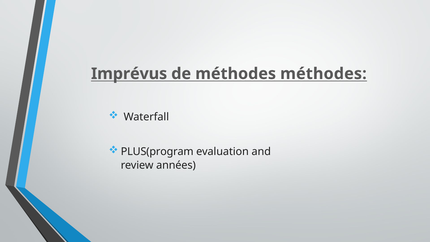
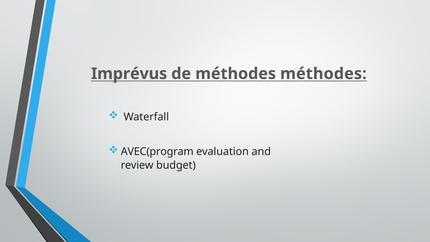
PLUS(program: PLUS(program -> AVEC(program (157, 152)
années: années -> budget (176, 165)
